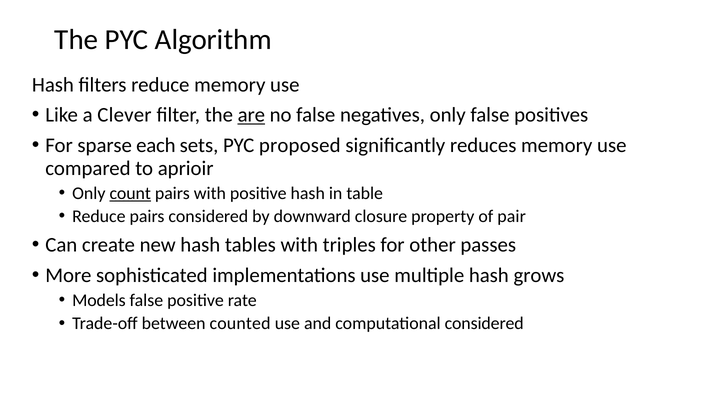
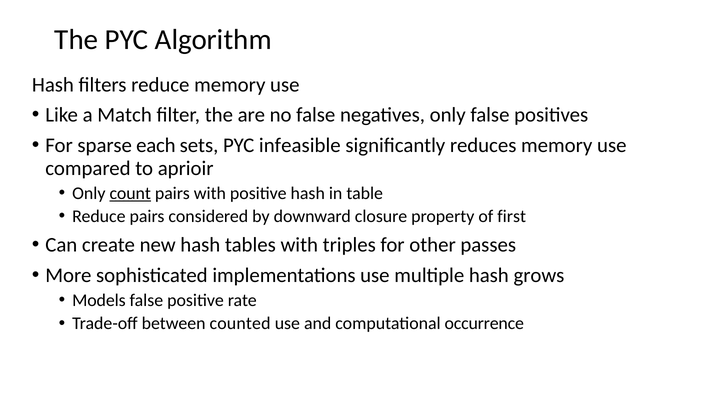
Clever: Clever -> Match (125, 115)
are underline: present -> none (251, 115)
proposed: proposed -> infeasible (300, 146)
pair: pair -> first (512, 217)
computational considered: considered -> occurrence (484, 324)
